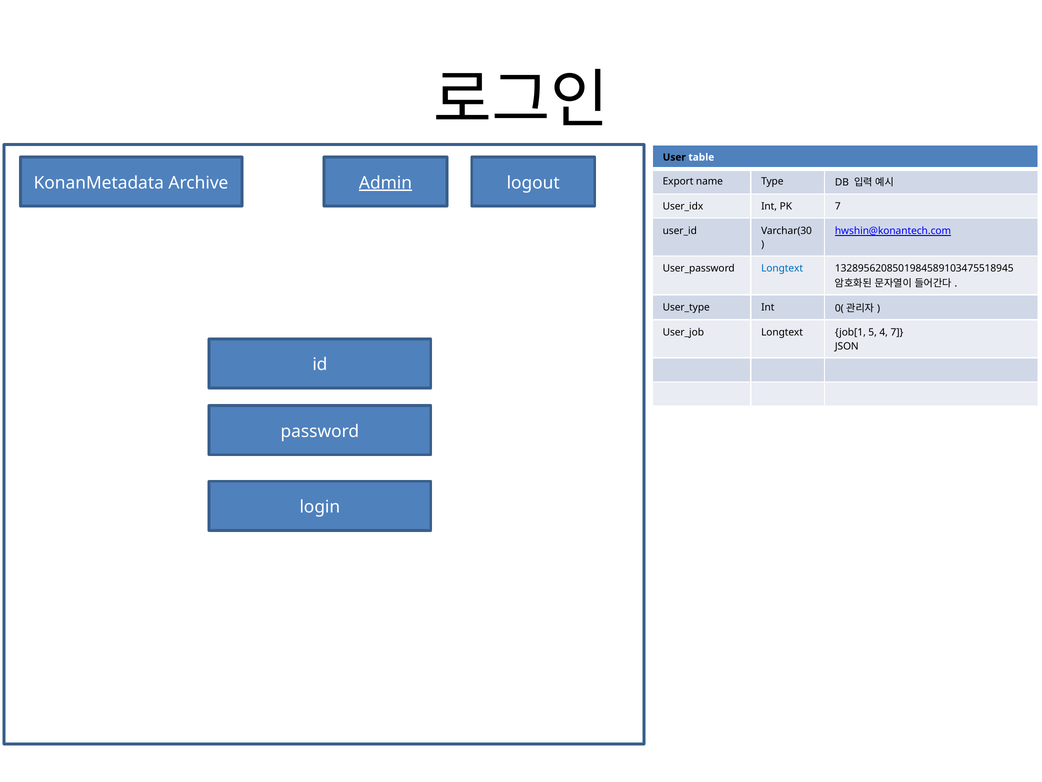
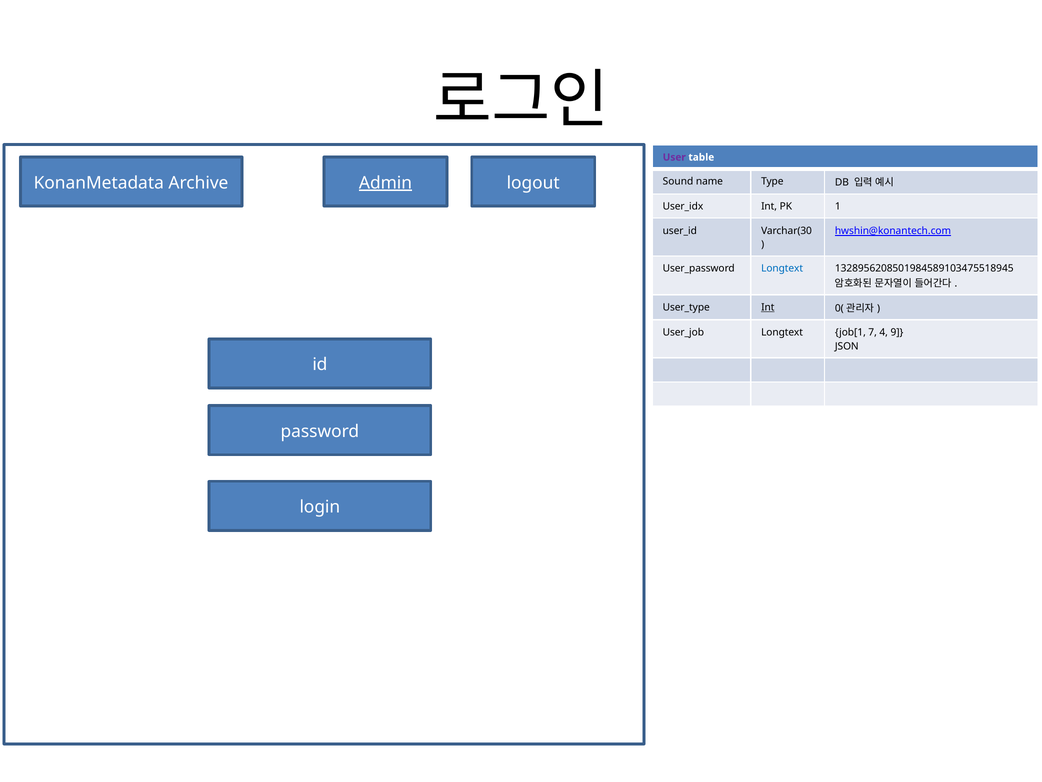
User colour: black -> purple (674, 157)
Export: Export -> Sound (678, 181)
PK 7: 7 -> 1 (838, 206)
Int underline: none -> present (768, 307)
5: 5 -> 7 (873, 332)
4 7: 7 -> 9 (897, 332)
